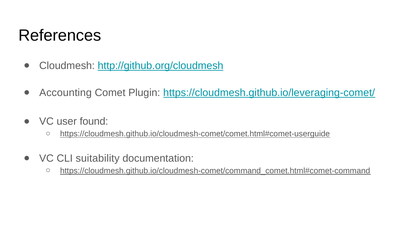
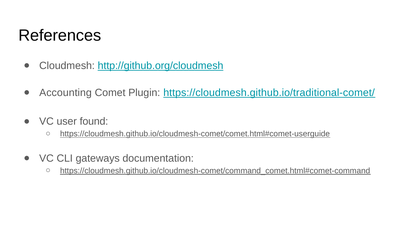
https://cloudmesh.github.io/leveraging-comet/: https://cloudmesh.github.io/leveraging-comet/ -> https://cloudmesh.github.io/traditional-comet/ (269, 92)
suitability: suitability -> gateways (98, 158)
